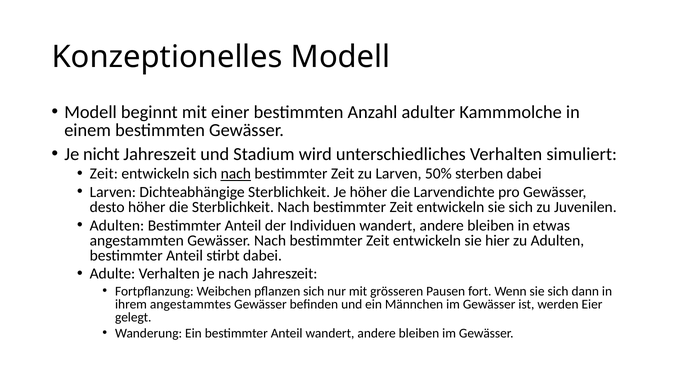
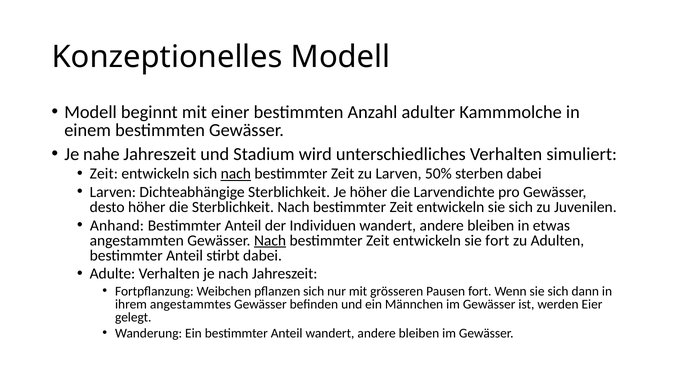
nicht: nicht -> nahe (101, 154)
Adulten: Adulten -> Anhand (117, 225)
Nach underline: none -> present (270, 240)
sie hier: hier -> fort (497, 240)
